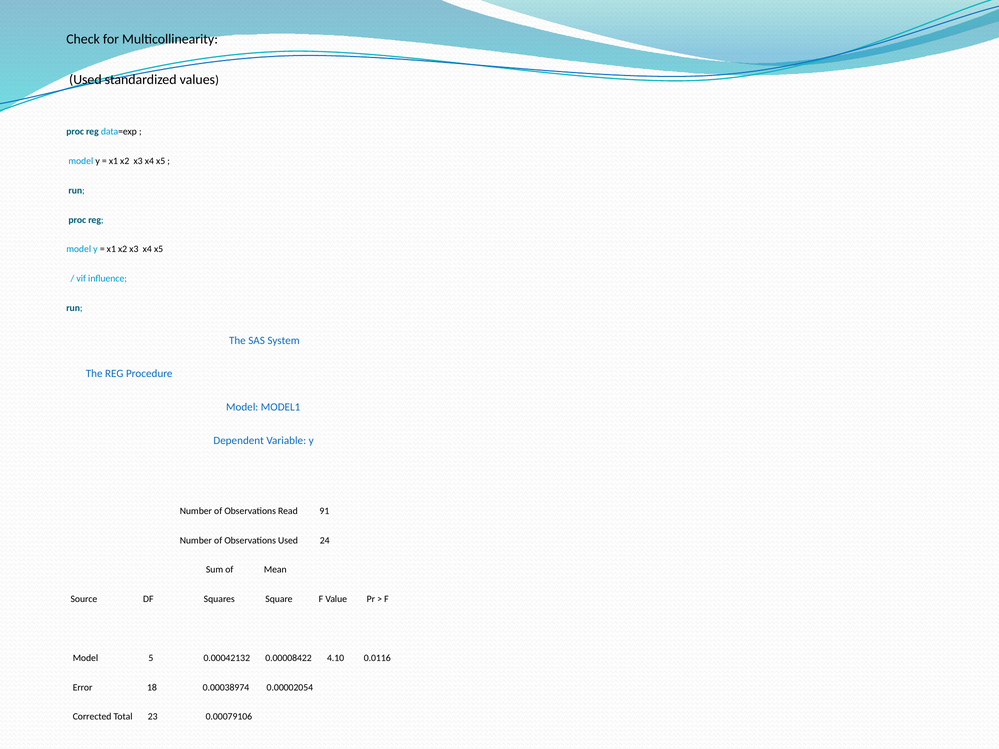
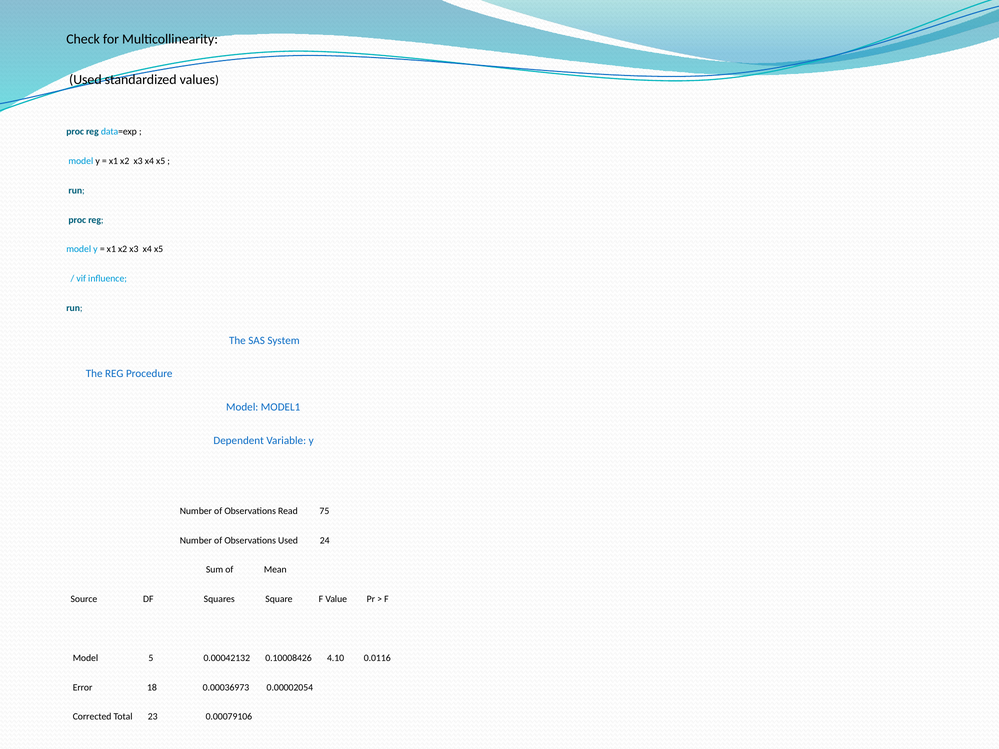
91: 91 -> 75 (324, 511)
0.00008422: 0.00008422 -> 0.10008426 (289, 658)
0.00038974: 0.00038974 -> 0.00036973 (226, 688)
